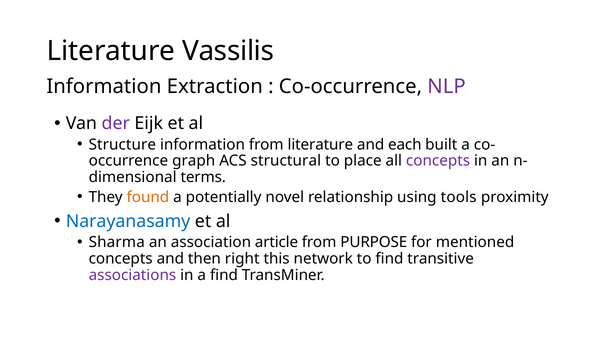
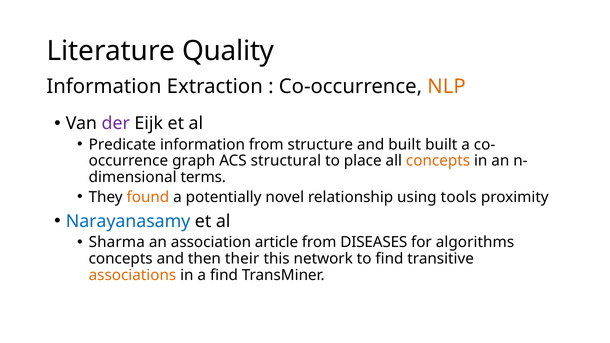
Vassilis: Vassilis -> Quality (228, 51)
NLP colour: purple -> orange (447, 87)
Structure: Structure -> Predicate (122, 145)
from literature: literature -> structure (320, 145)
and each: each -> built (405, 145)
concepts colour: purple -> orange (438, 161)
PURPOSE: PURPOSE -> DISEASES (374, 242)
mentioned: mentioned -> algorithms (475, 242)
right: right -> their (242, 259)
associations colour: purple -> orange (132, 275)
